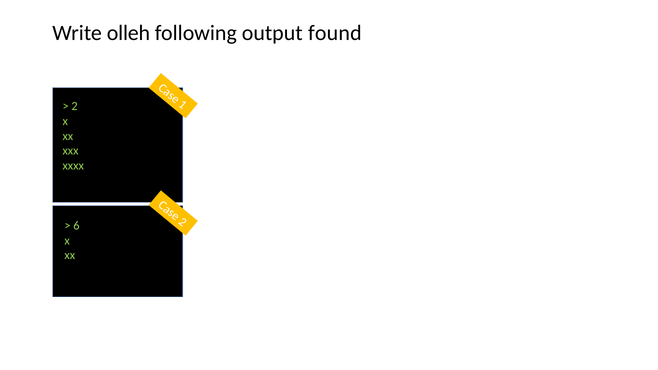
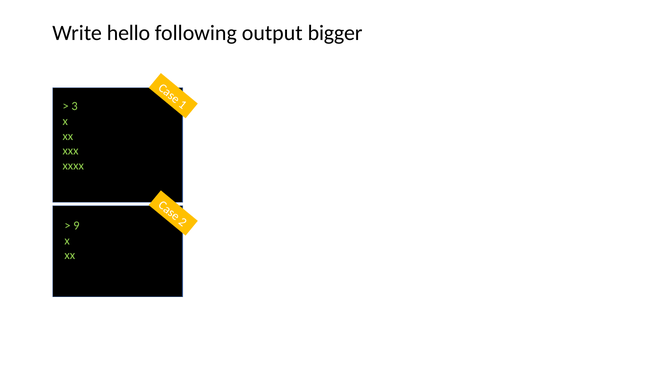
olleh: olleh -> hello (128, 33)
found: found -> bigger (335, 33)
2: 2 -> 3 (75, 106)
6: 6 -> 9 (76, 226)
